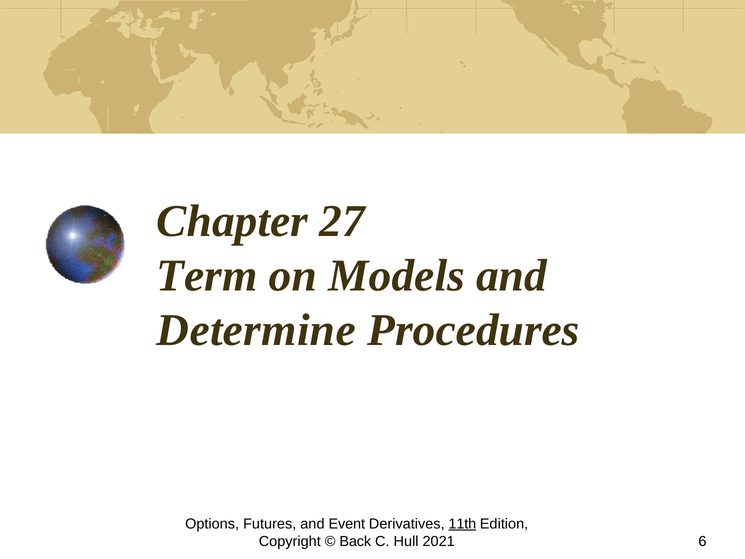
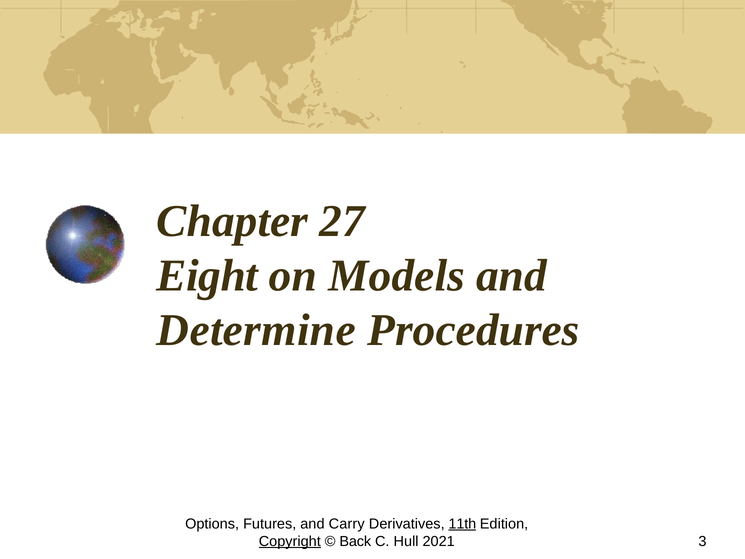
Term: Term -> Eight (207, 276)
Event: Event -> Carry (347, 524)
Copyright underline: none -> present (290, 541)
6: 6 -> 3 (702, 541)
